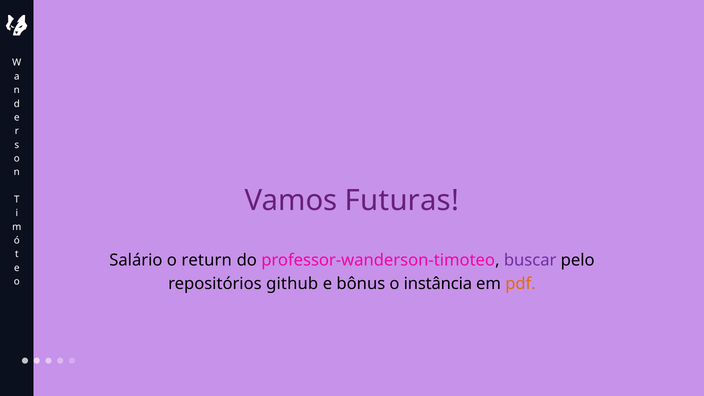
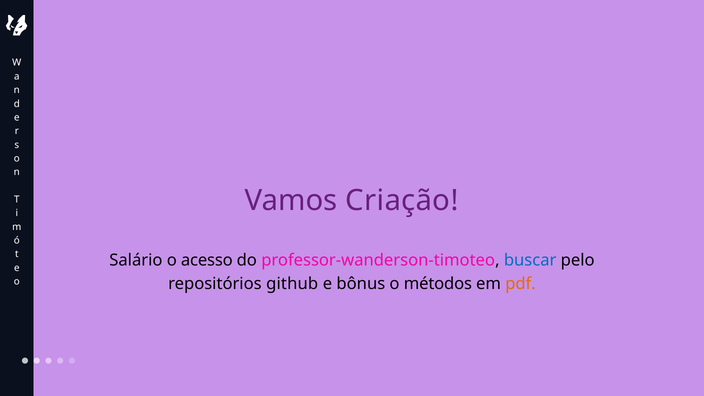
Futuras: Futuras -> Criação (402, 201)
return: return -> acesso (207, 260)
buscar colour: purple -> blue (530, 260)
instância: instância -> métodos (438, 284)
